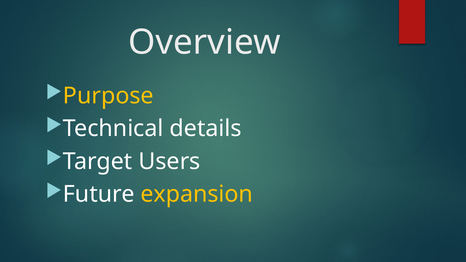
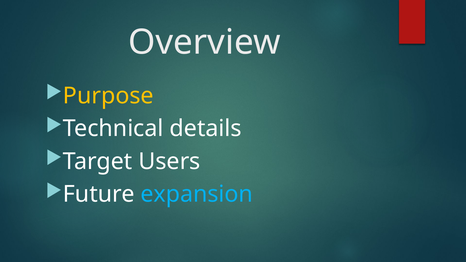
expansion colour: yellow -> light blue (197, 194)
